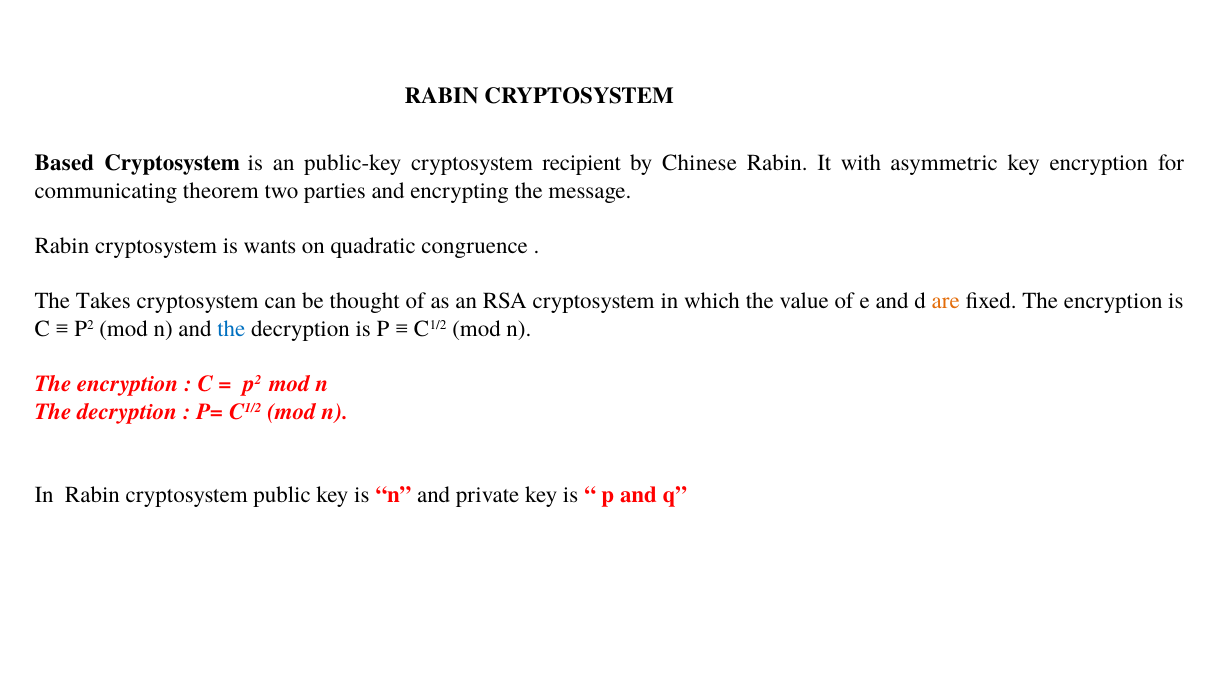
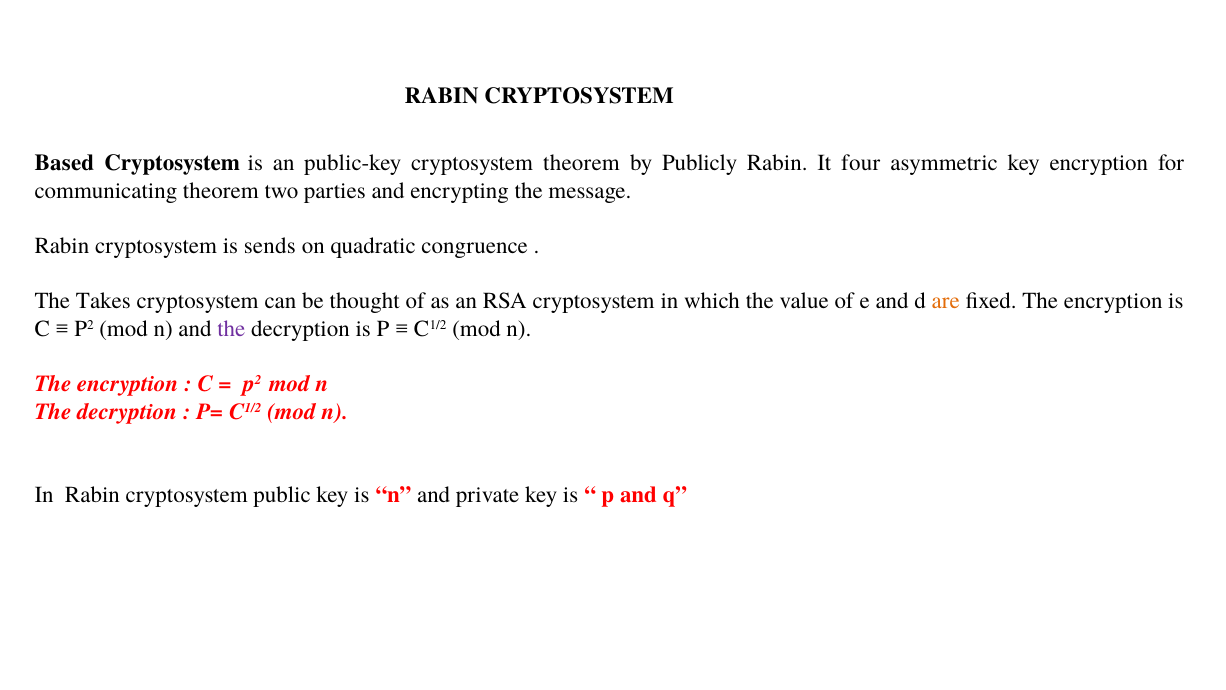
cryptosystem recipient: recipient -> theorem (582, 163)
Chinese: Chinese -> Publicly (700, 163)
with: with -> four (861, 163)
wants: wants -> sends (270, 246)
the colour: blue -> purple (231, 329)
